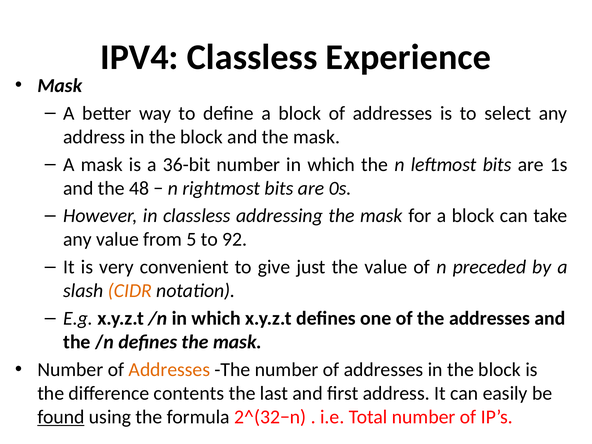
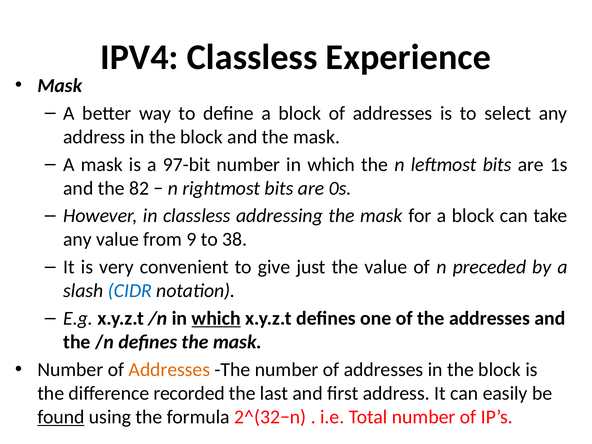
36-bit: 36-bit -> 97-bit (187, 164)
48: 48 -> 82 (139, 188)
5: 5 -> 9 (191, 239)
92: 92 -> 38 (235, 239)
CIDR colour: orange -> blue (130, 291)
which underline: none -> present (216, 318)
contents: contents -> recorded (189, 393)
